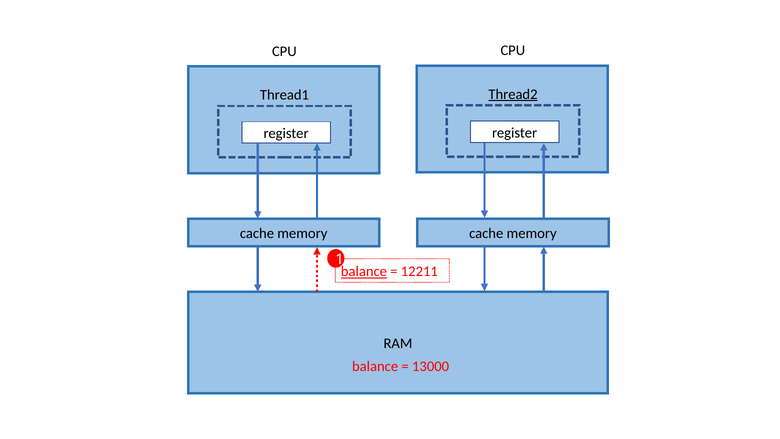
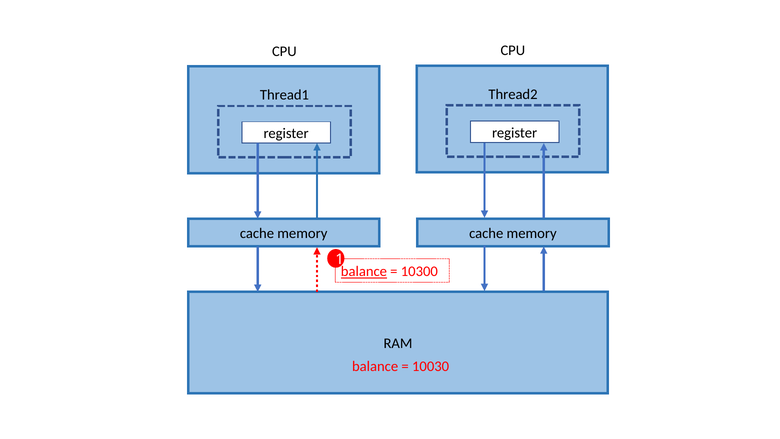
Thread2 underline: present -> none (513, 94)
12211: 12211 -> 10300 (419, 271)
13000: 13000 -> 10030 (431, 366)
